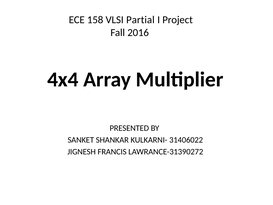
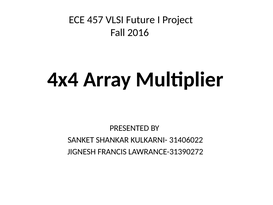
158: 158 -> 457 (95, 20)
Partial: Partial -> Future (140, 20)
